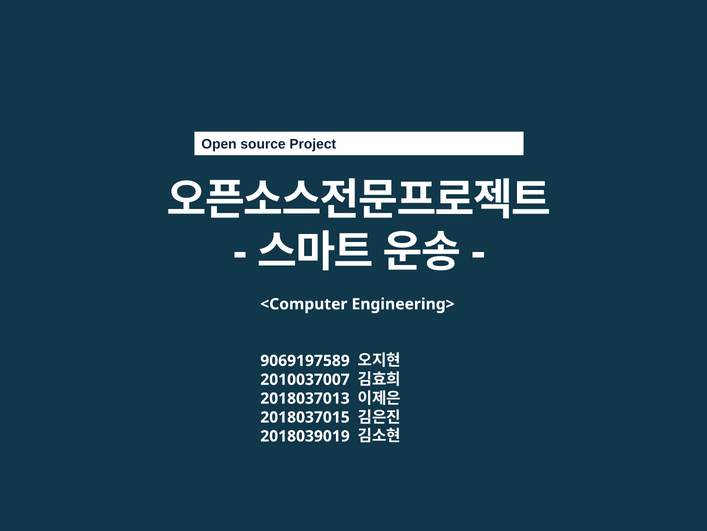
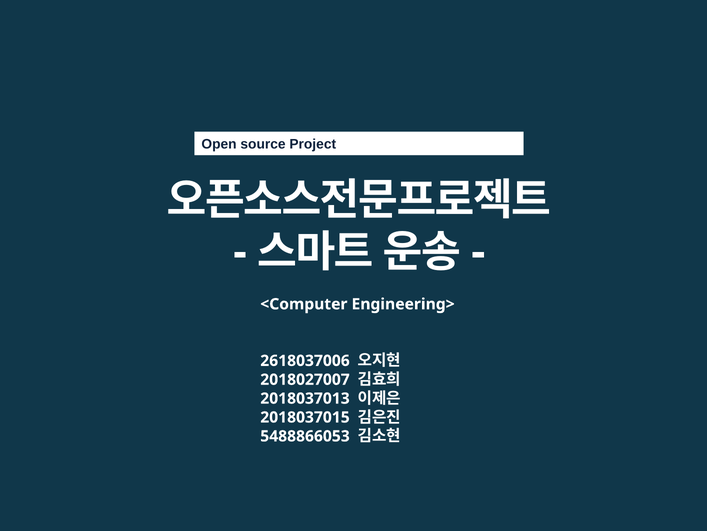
9069197589: 9069197589 -> 2618037006 (305, 360)
2010037007: 2010037007 -> 2018027007 (305, 379)
2018039019: 2018039019 -> 5488866053 (305, 436)
